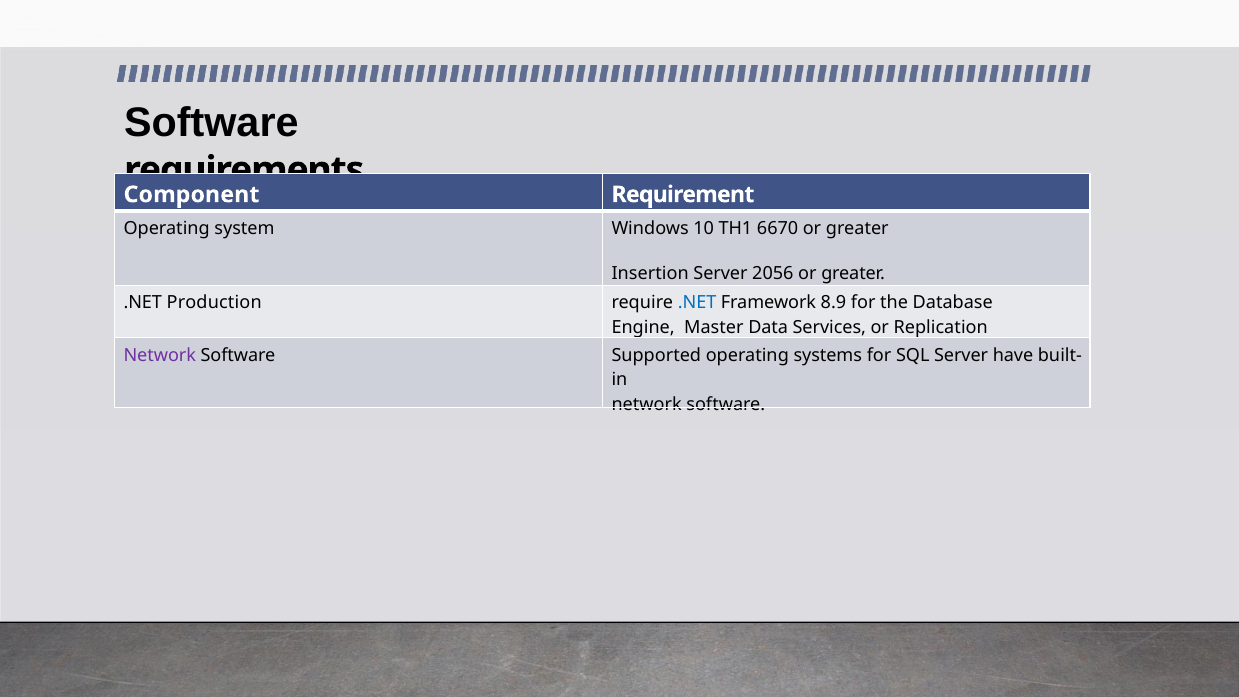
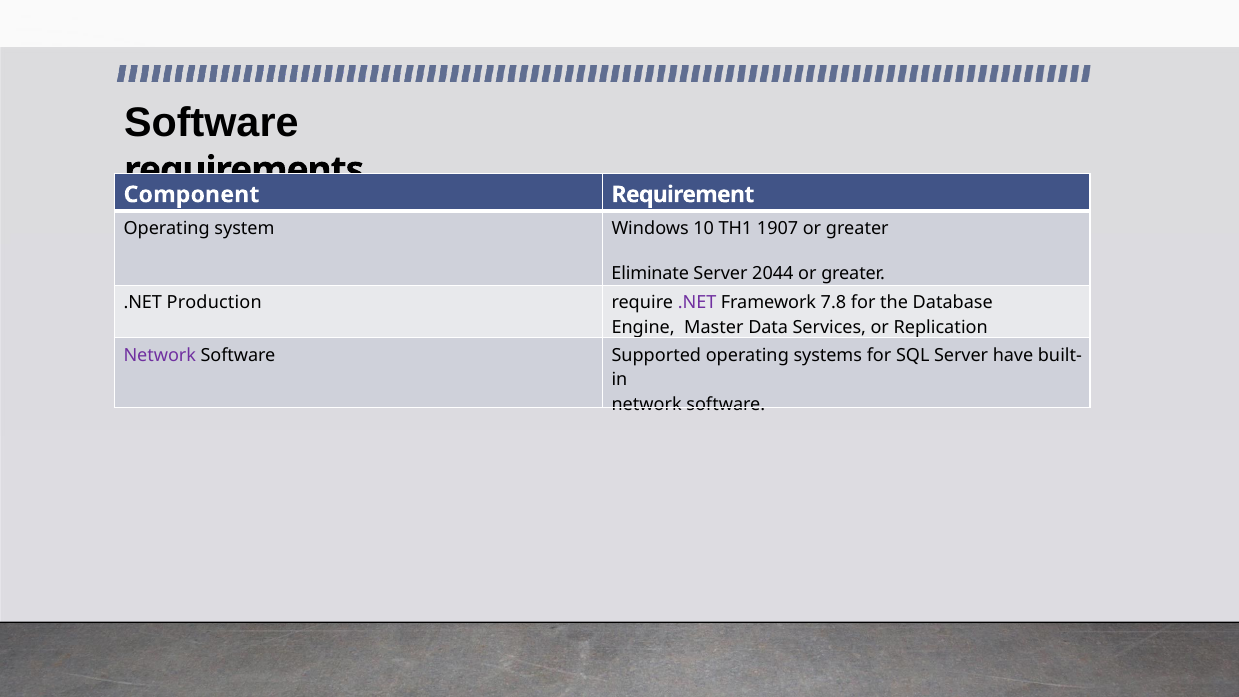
6670: 6670 -> 1907 (778, 228)
Insertion: Insertion -> Eliminate (650, 274)
2056: 2056 -> 2044 (773, 274)
.NET colour: blue -> purple (697, 303)
8.9: 8.9 -> 7.8 (833, 303)
